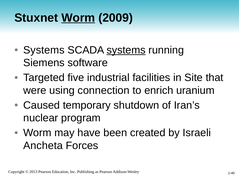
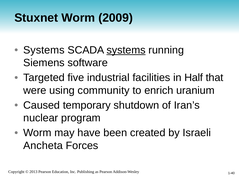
Worm underline: present -> none (78, 18)
Site: Site -> Half (194, 78)
connection: connection -> community (104, 91)
